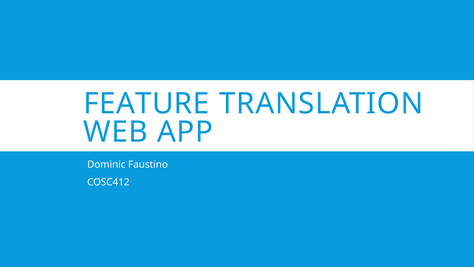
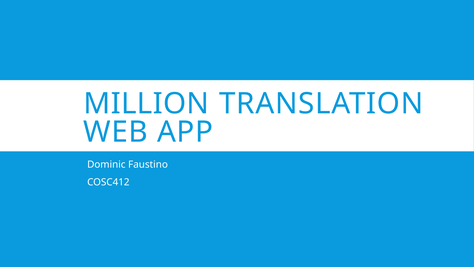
FEATURE: FEATURE -> MILLION (146, 104)
